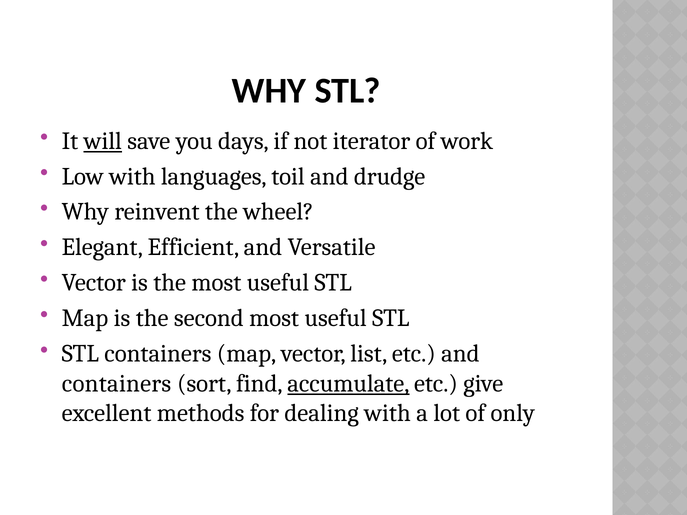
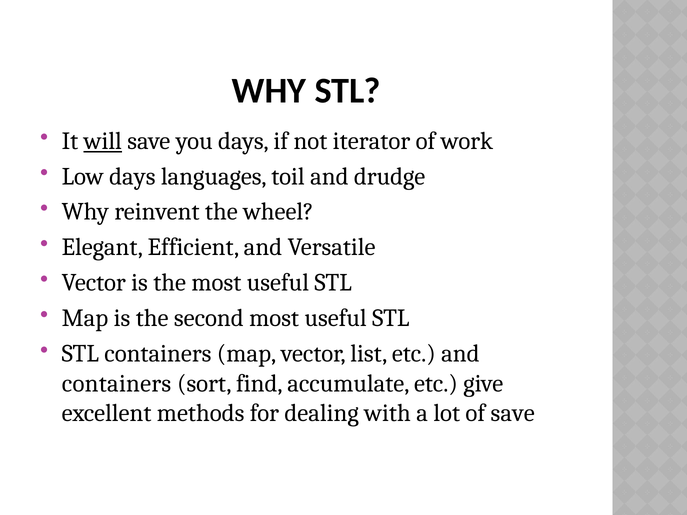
Low with: with -> days (132, 176)
accumulate underline: present -> none (348, 384)
of only: only -> save (513, 413)
